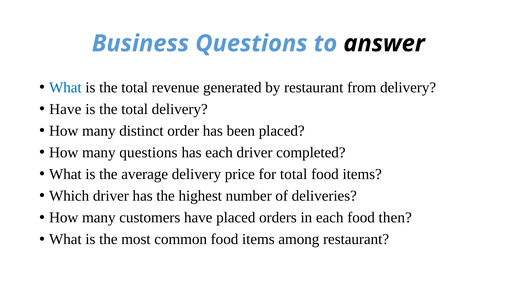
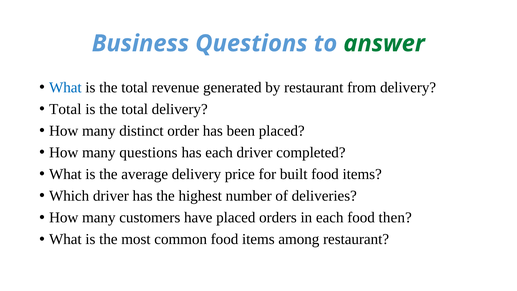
answer colour: black -> green (384, 43)
Have: Have -> Total (65, 109)
for total: total -> built (294, 174)
